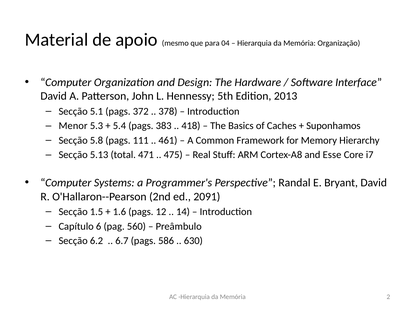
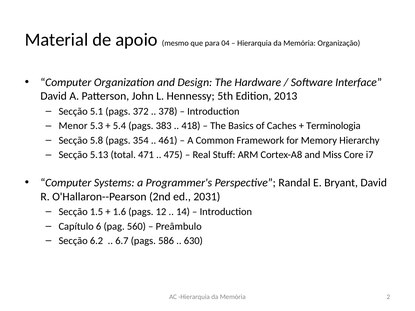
Suponhamos: Suponhamos -> Terminologia (333, 126)
111: 111 -> 354 (141, 140)
Esse: Esse -> Miss (332, 155)
2091: 2091 -> 2031 (207, 197)
